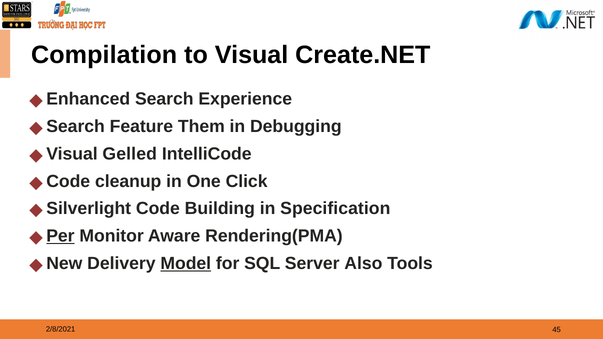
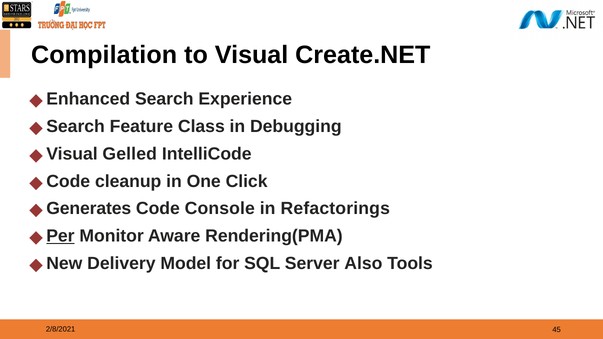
Them: Them -> Class (201, 127)
Silverlight: Silverlight -> Generates (89, 209)
Building: Building -> Console (220, 209)
Specification: Specification -> Refactorings (335, 209)
Model underline: present -> none (186, 264)
